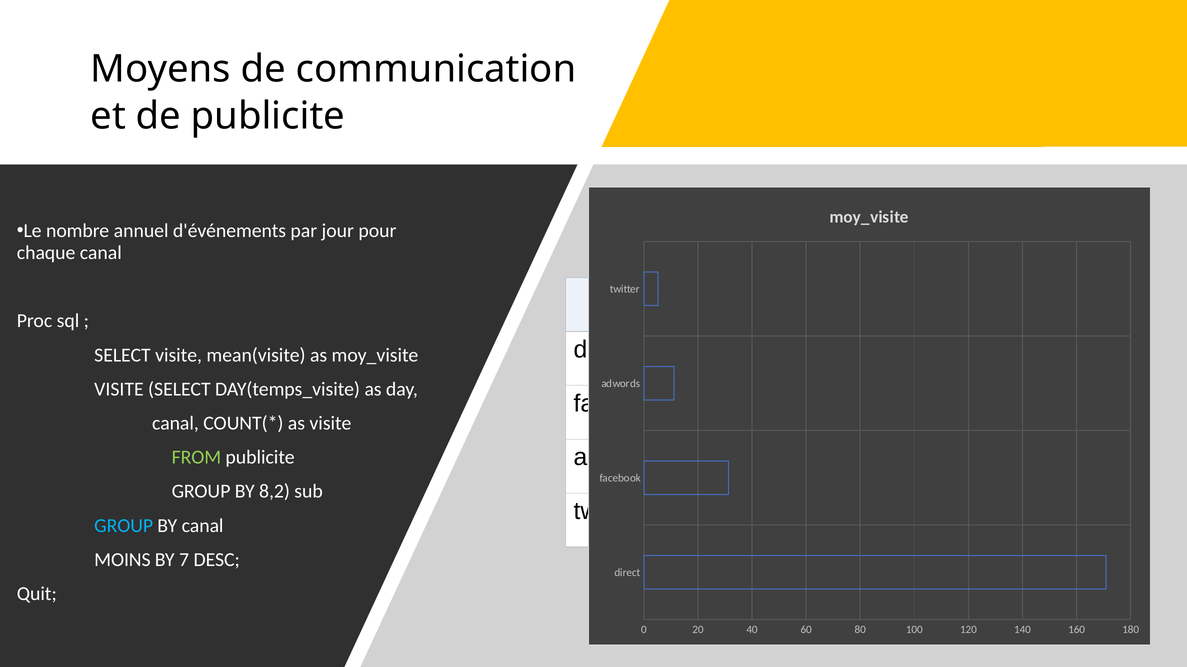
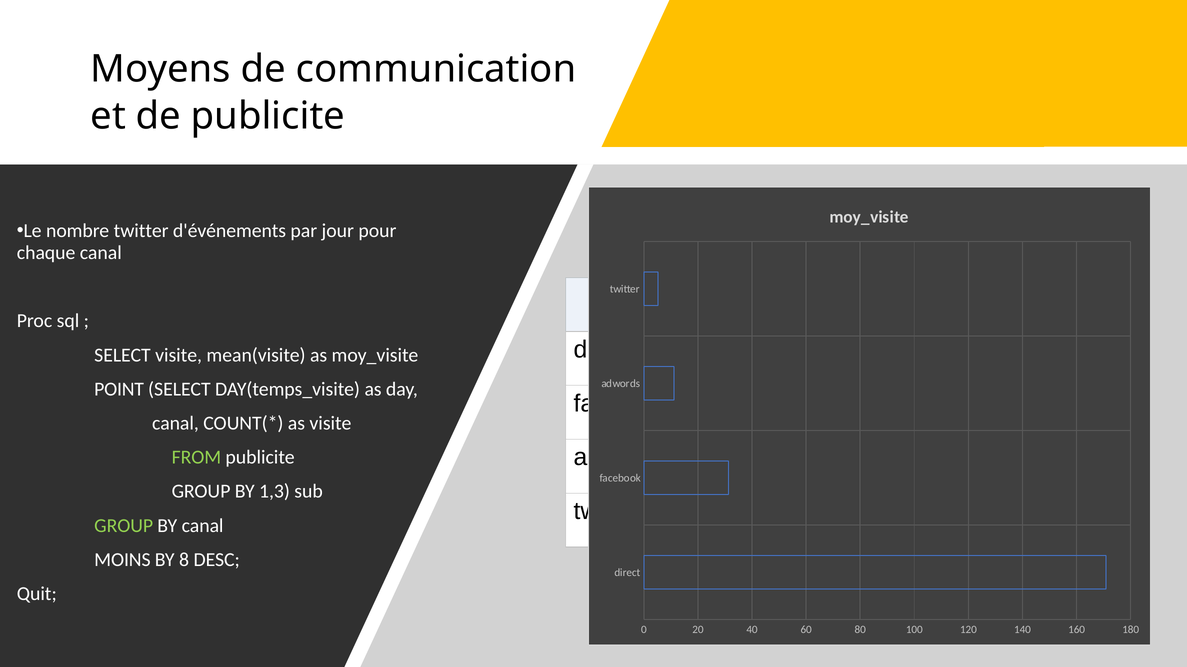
nombre annuel: annuel -> twitter (141, 231)
VISITE: VISITE -> POINT (119, 390)
8,2: 8,2 -> 1,3 (275, 492)
GROUP colour: light blue -> light green (124, 526)
7: 7 -> 8 (184, 560)
